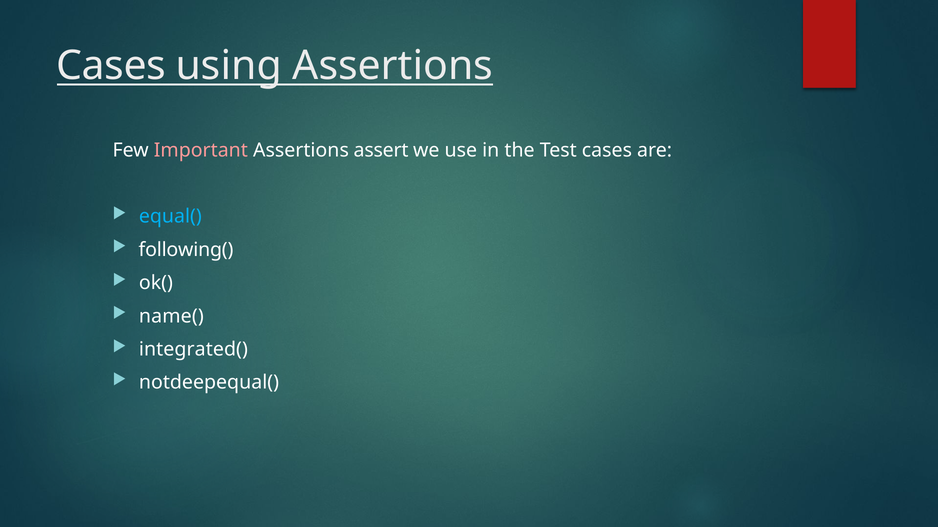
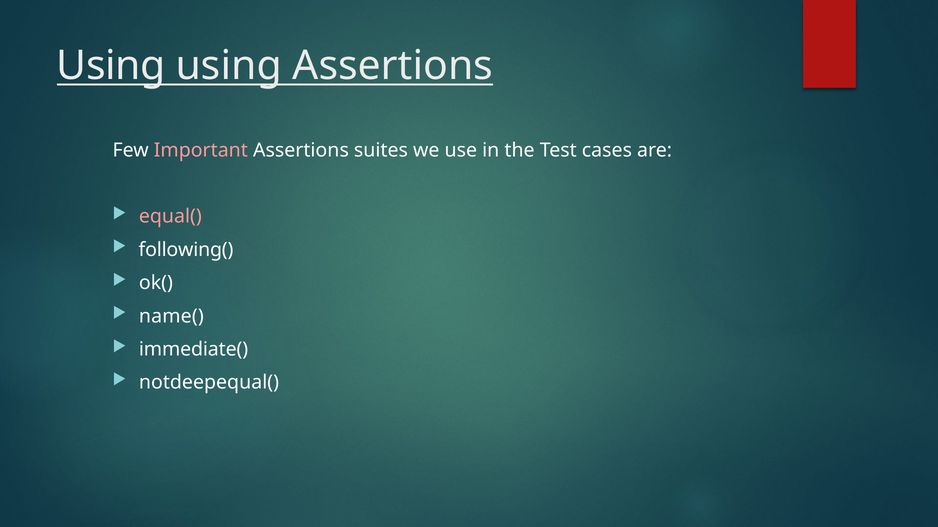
Cases: Cases -> Using (111, 66)
assert: assert -> suites (381, 150)
equal( colour: light blue -> pink (170, 217)
integrated(: integrated( -> immediate( (194, 350)
